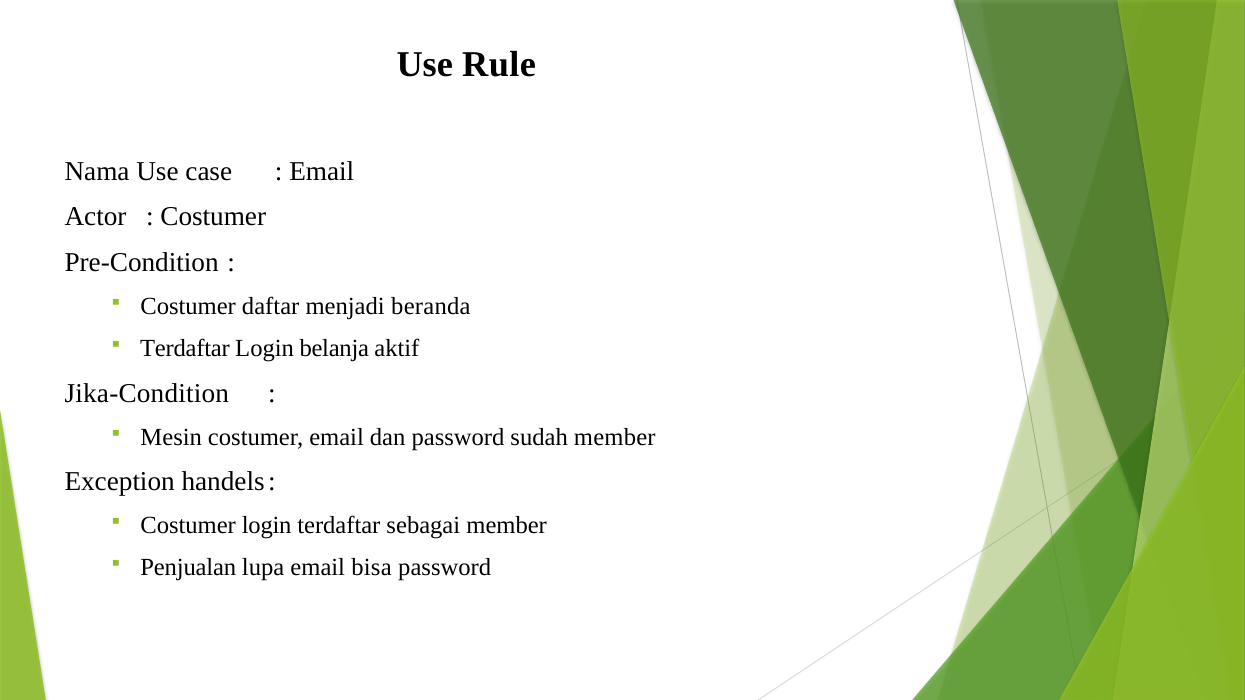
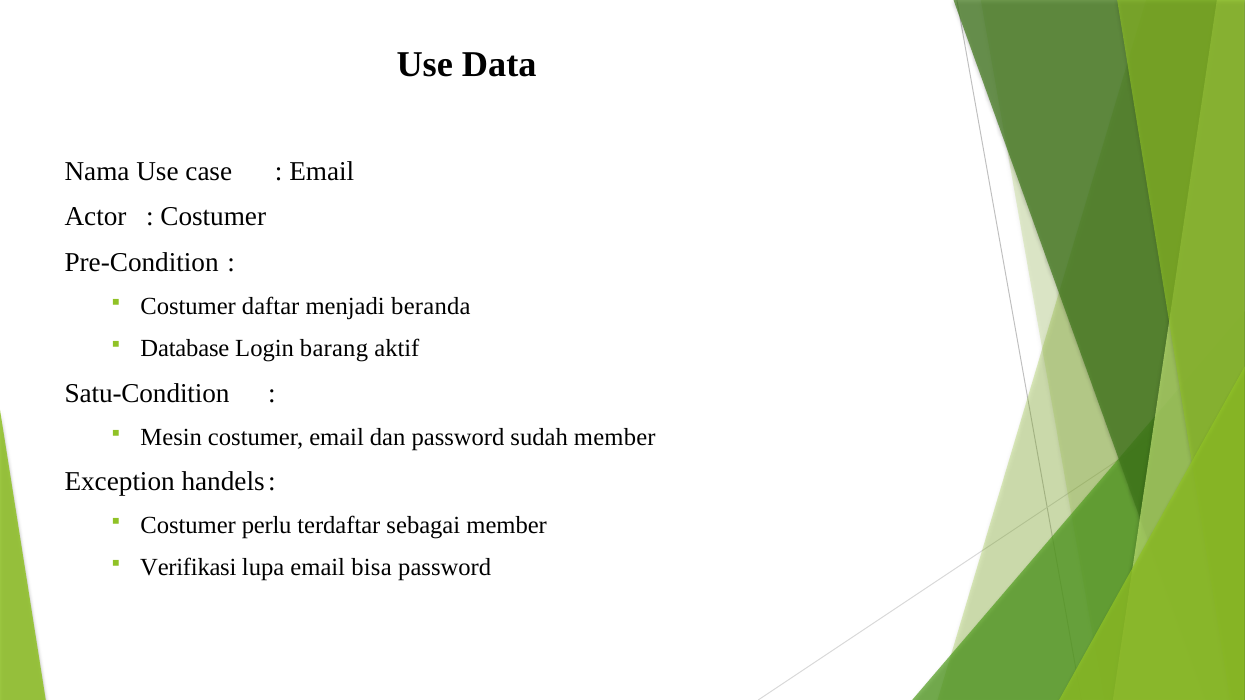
Rule: Rule -> Data (499, 64)
Terdaftar: Terdaftar -> Database (185, 349)
belanja: belanja -> barang (334, 349)
Jika-Condition: Jika-Condition -> Satu-Condition (147, 393)
Costumer login: login -> perlu (267, 525)
Penjualan: Penjualan -> Verifikasi (188, 568)
